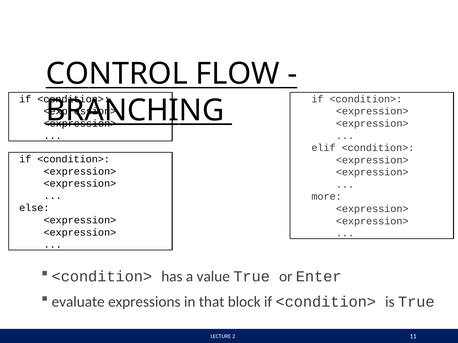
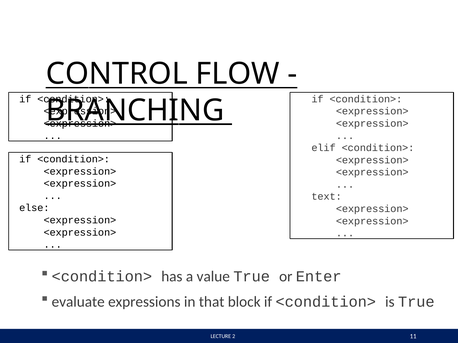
more: more -> text (327, 197)
